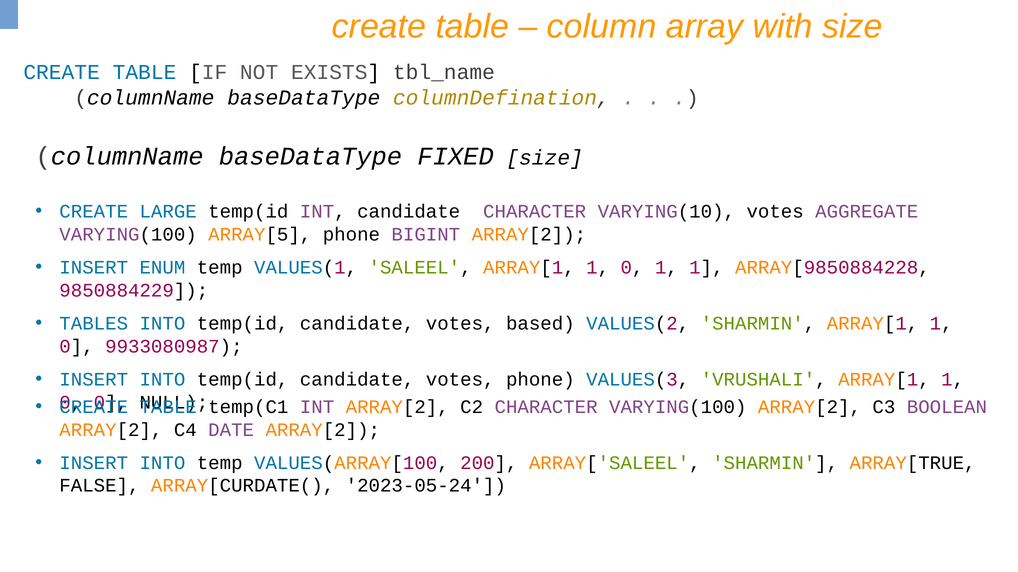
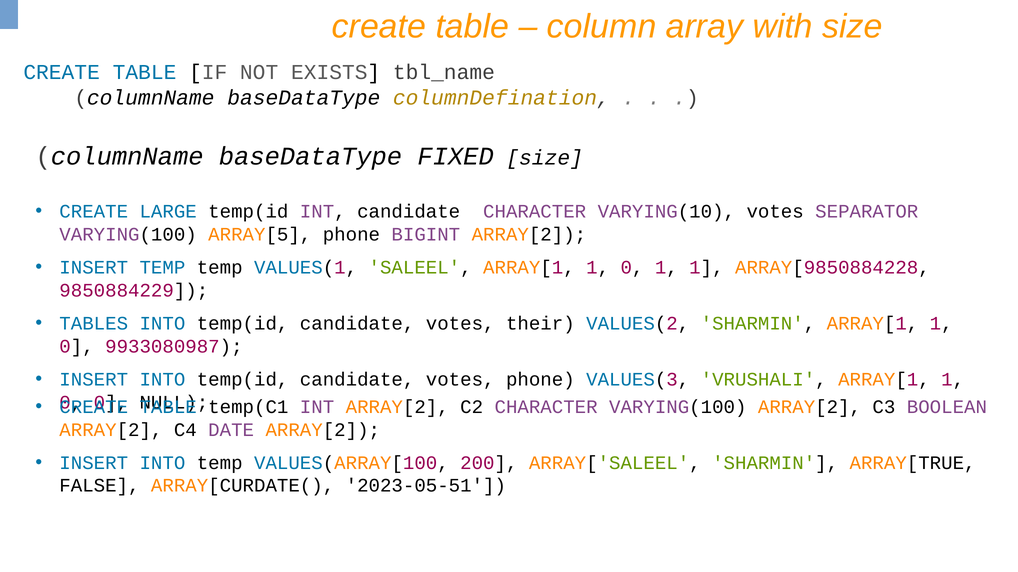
AGGREGATE: AGGREGATE -> SEPARATOR (867, 212)
INSERT ENUM: ENUM -> TEMP (162, 268)
based: based -> their (540, 324)
2023-05-24: 2023-05-24 -> 2023-05-51 (426, 486)
